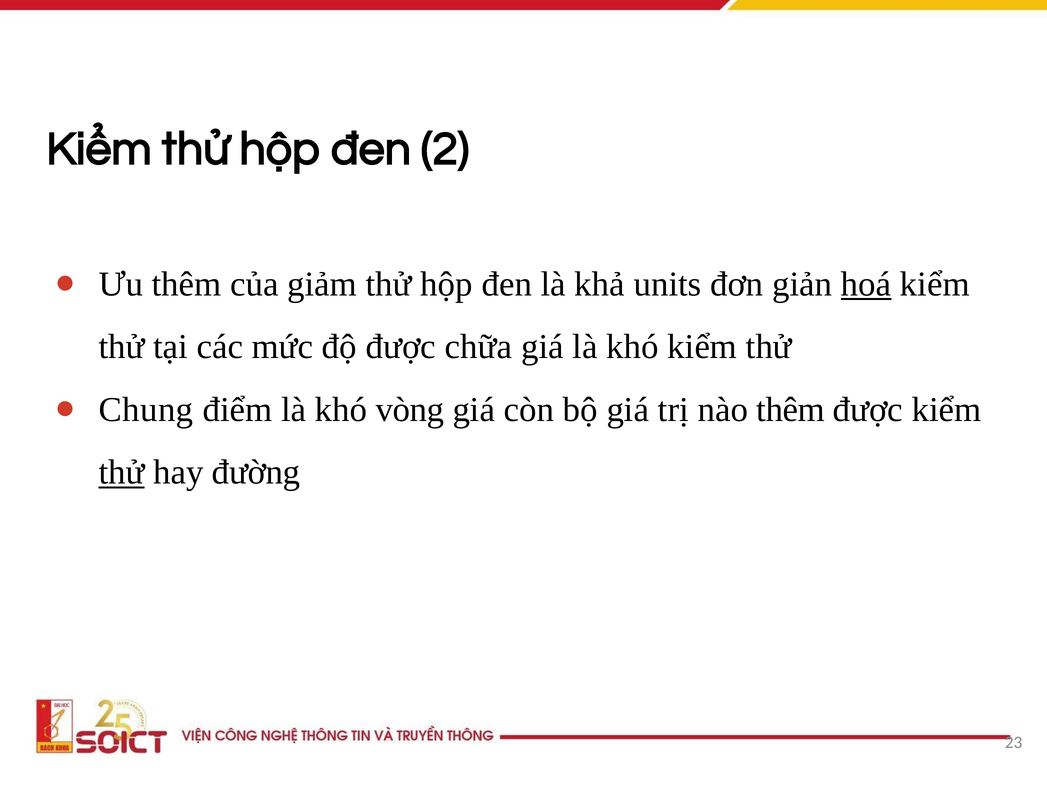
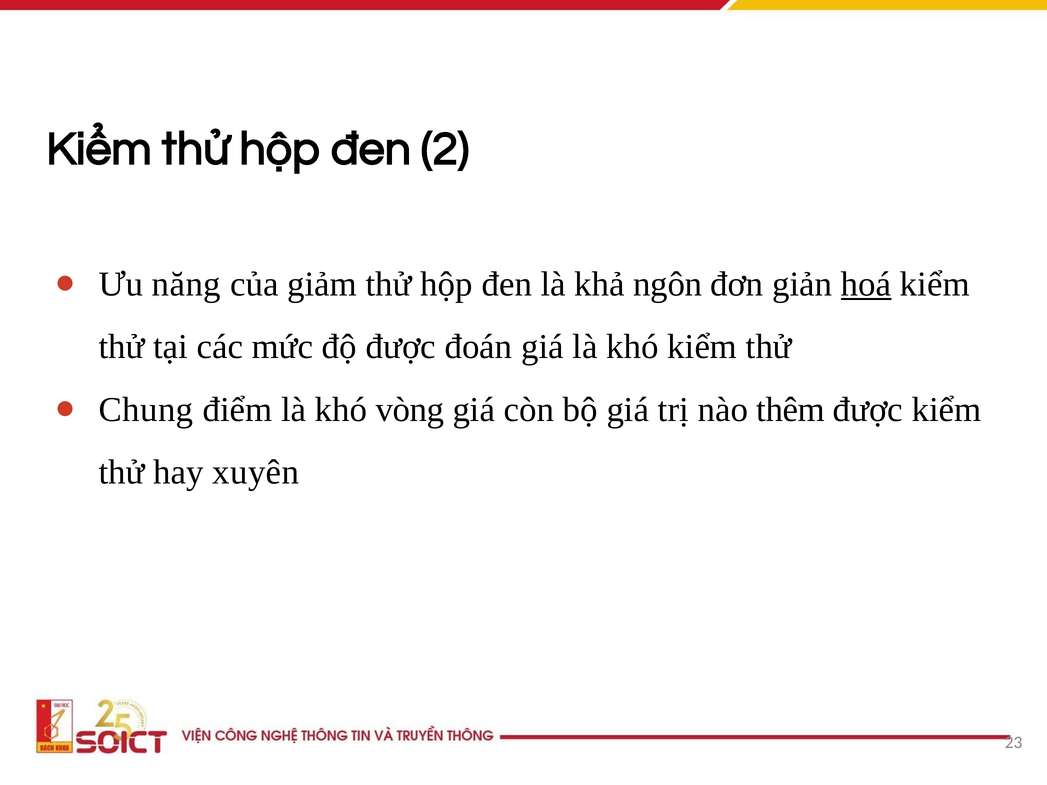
Ưu thêm: thêm -> năng (186, 284)
units: units -> ngôn (668, 284)
chữa: chữa -> đoán (478, 347)
thử underline: present -> none (122, 473)
đường: đường -> xuyên (256, 473)
